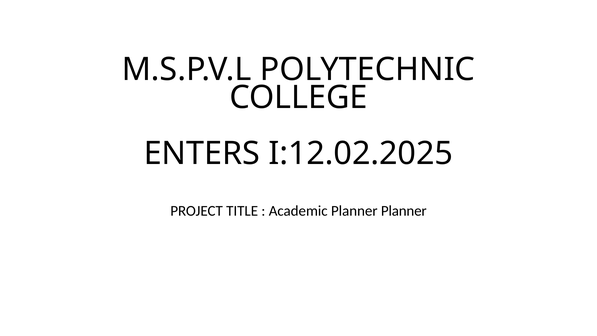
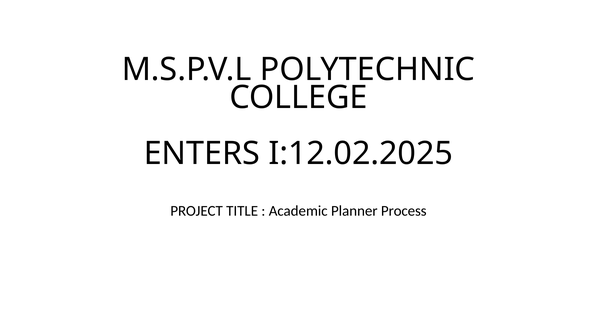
Planner Planner: Planner -> Process (404, 211)
